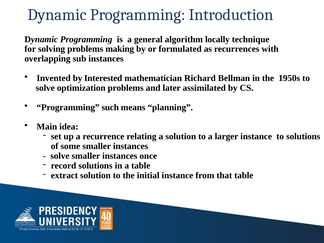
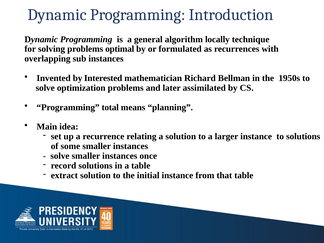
making: making -> optimal (120, 49)
such: such -> total (110, 107)
